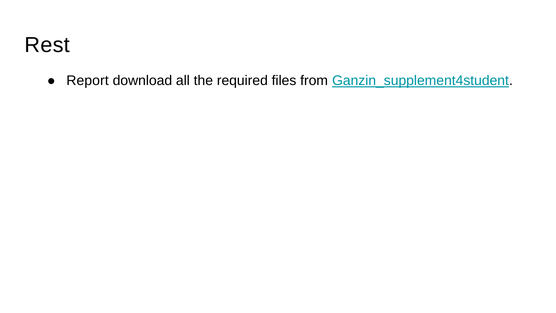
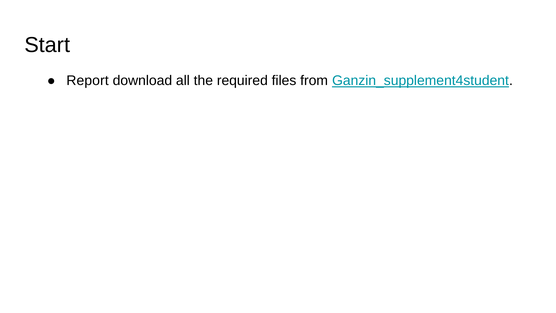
Rest: Rest -> Start (47, 45)
